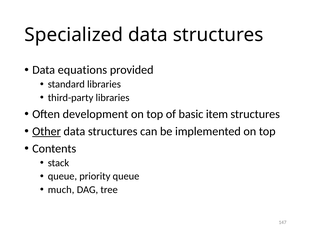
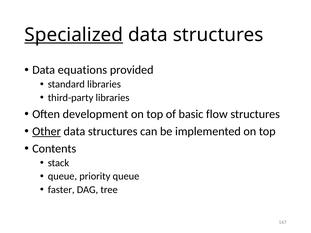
Specialized underline: none -> present (74, 35)
item: item -> flow (217, 114)
much: much -> faster (61, 190)
